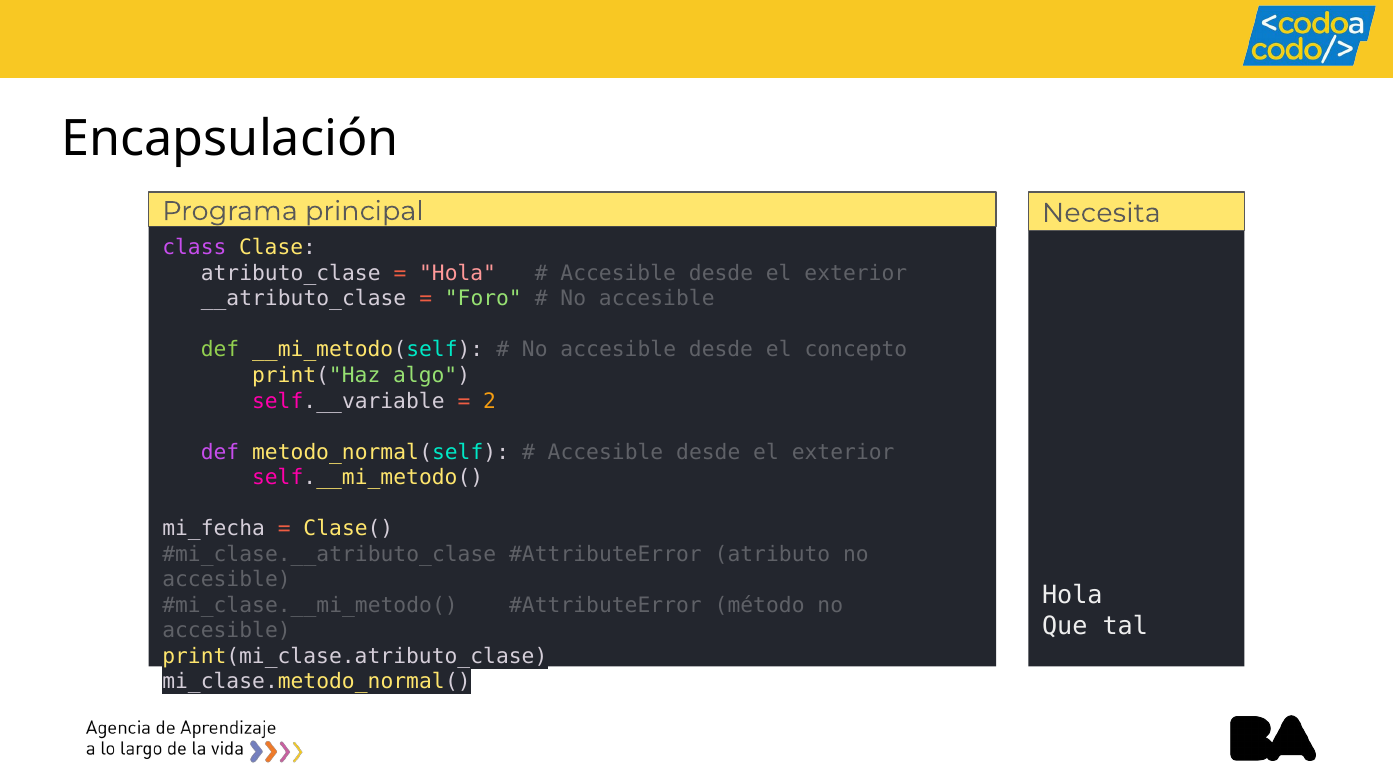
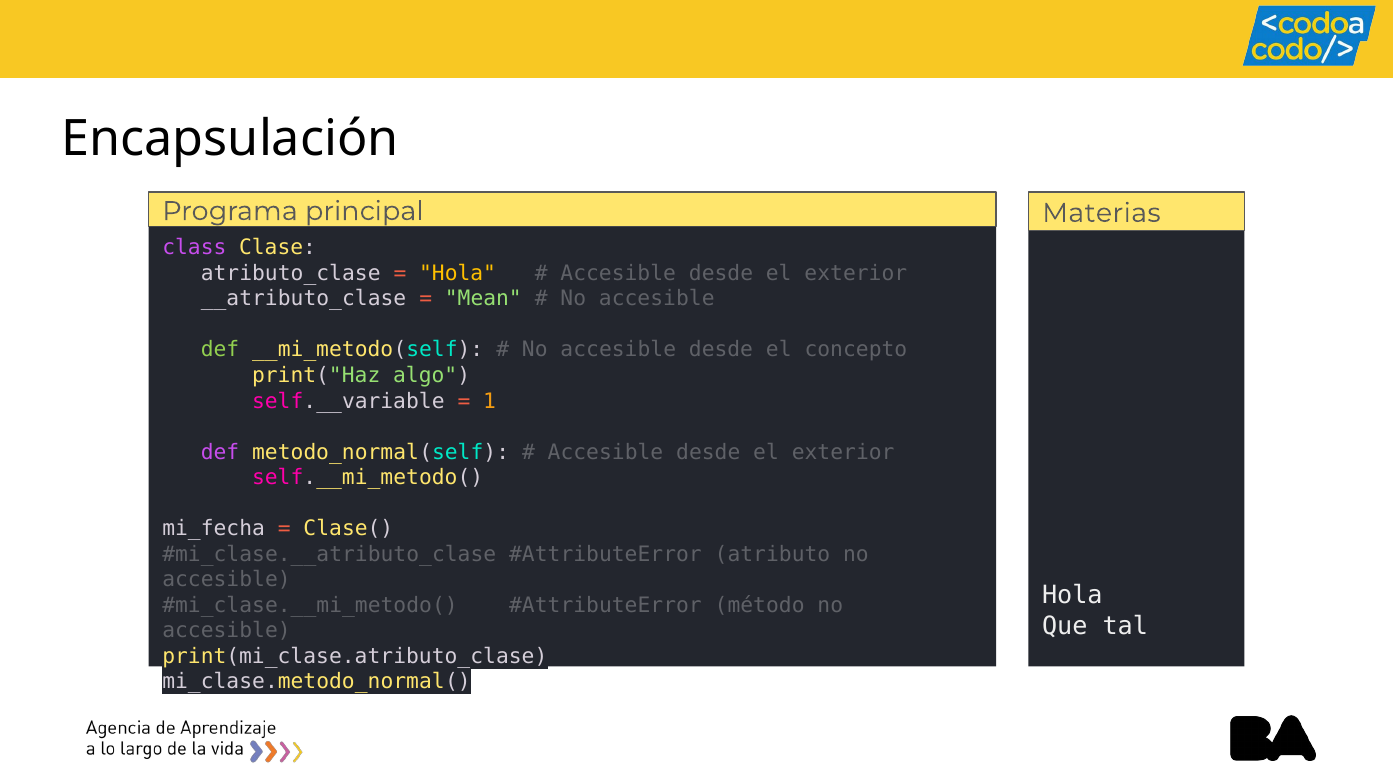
Necesita: Necesita -> Materias (1101, 213)
Hola colour: pink -> yellow (458, 274)
Foro: Foro -> Mean (483, 299)
2: 2 -> 1 (490, 401)
